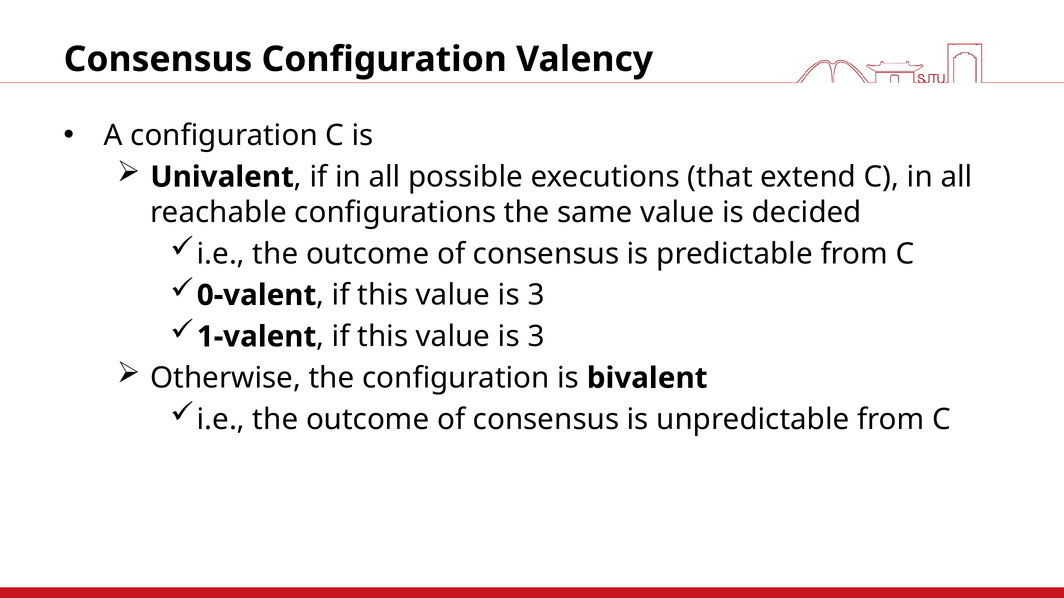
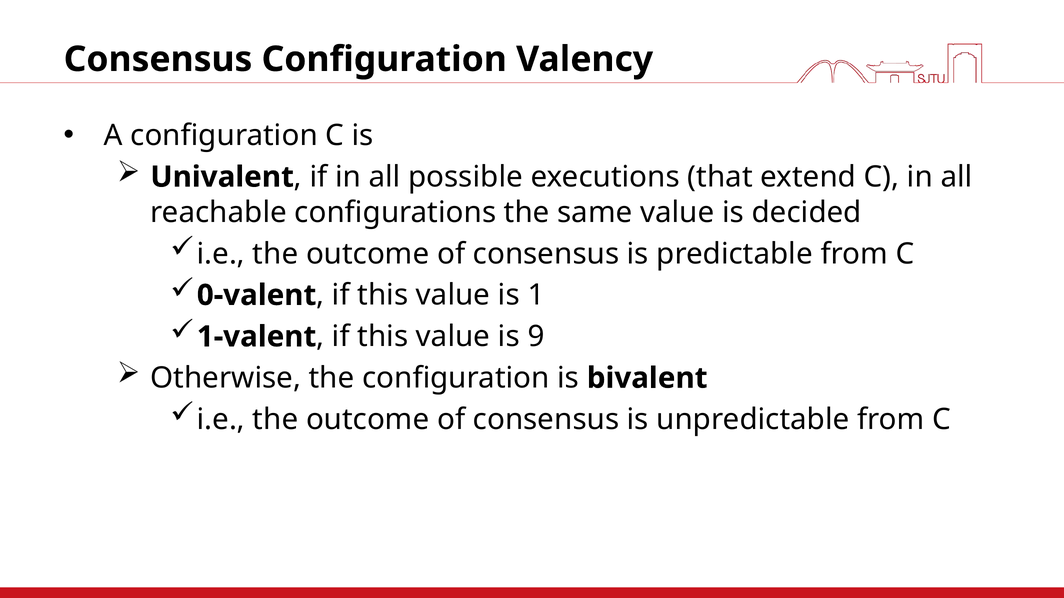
3: 3 -> 1 (536, 295)
3: 3 -> 9 (536, 337)
